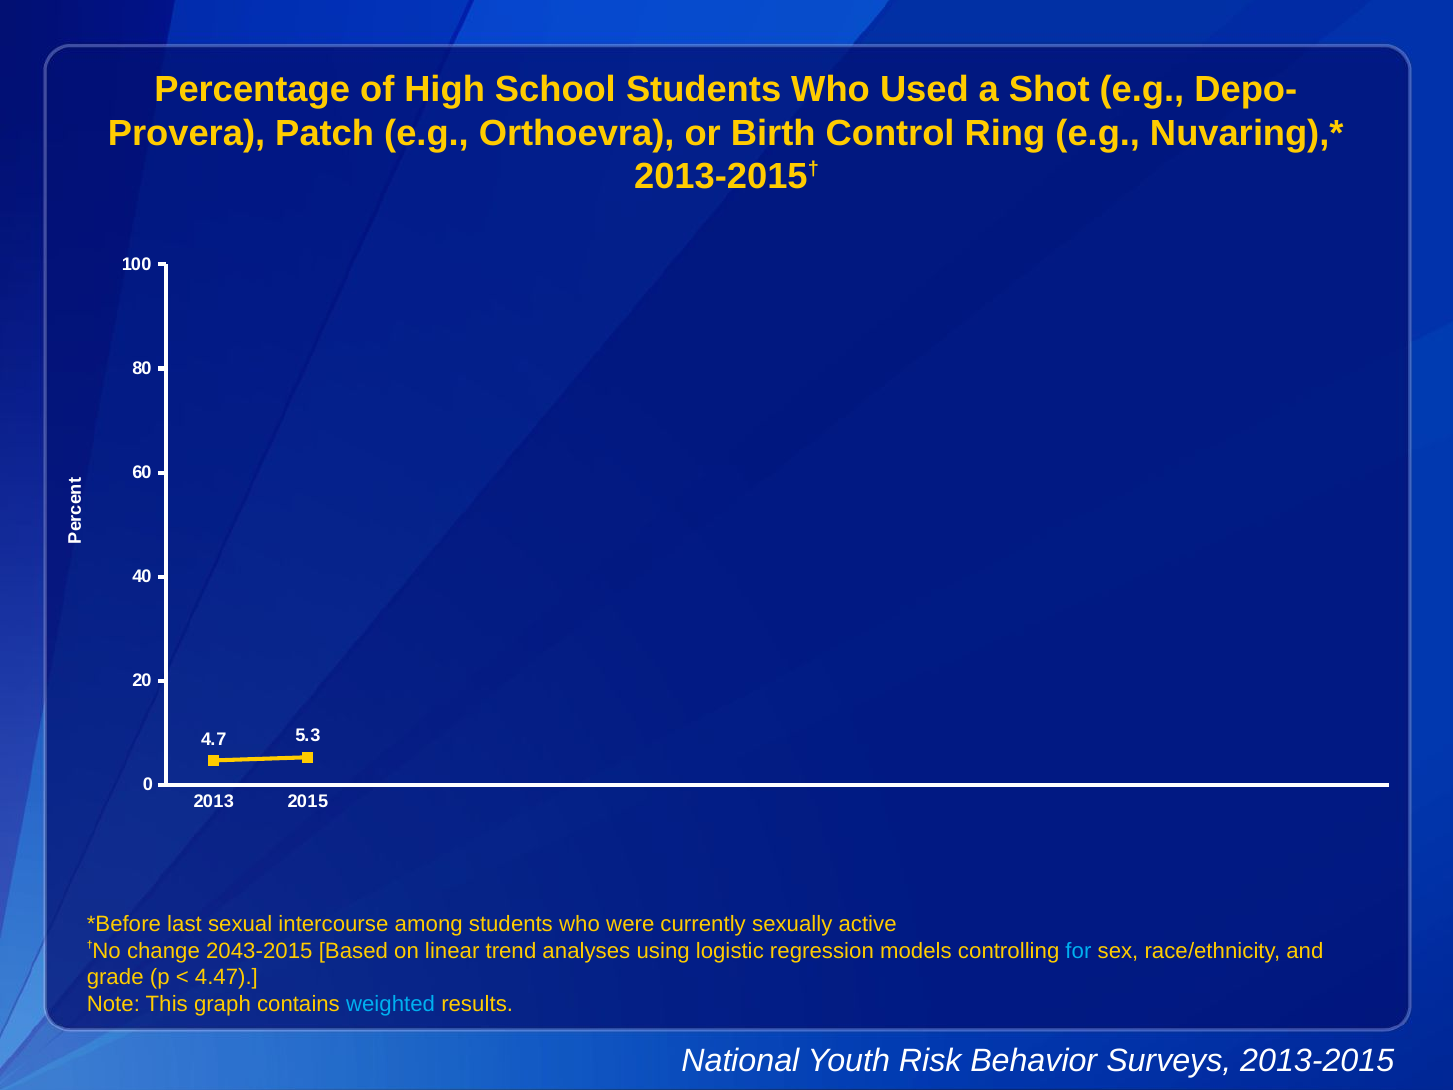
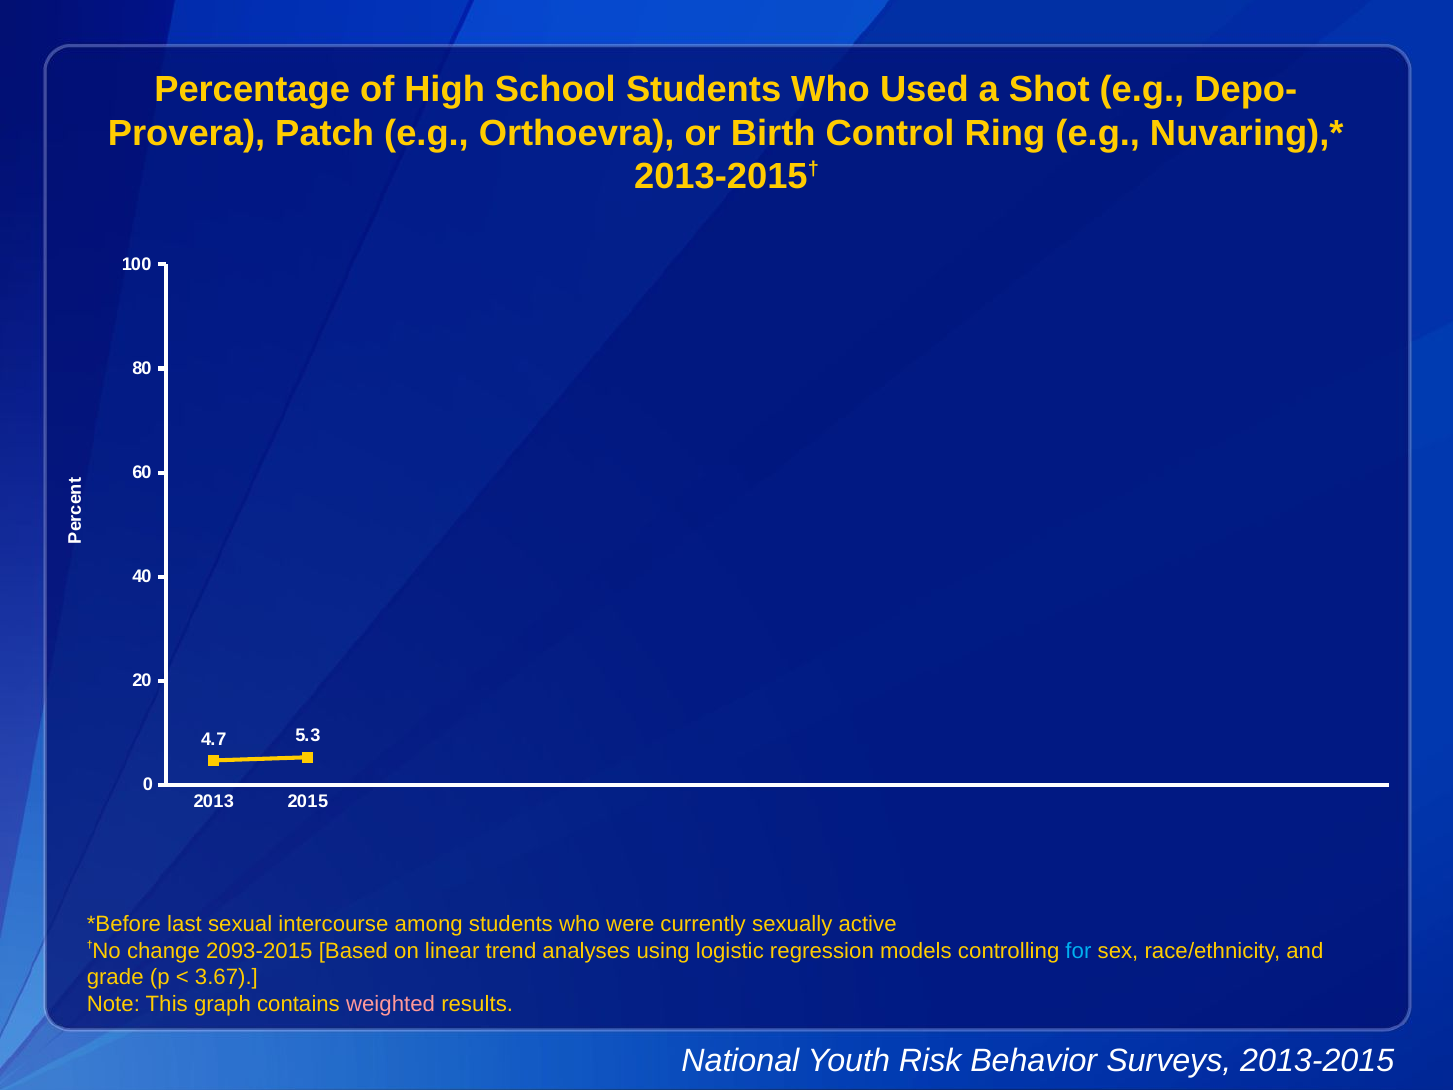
2043-2015: 2043-2015 -> 2093-2015 (259, 951)
4.47: 4.47 -> 3.67 (226, 977)
weighted colour: light blue -> pink (391, 1004)
